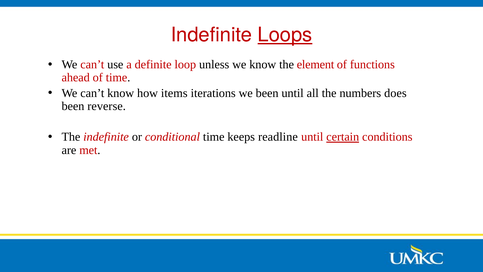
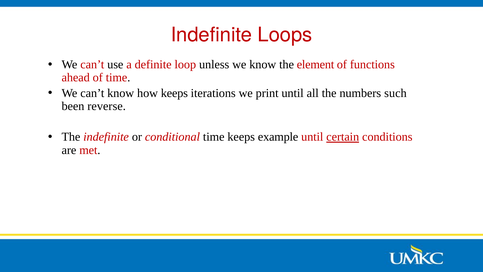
Loops underline: present -> none (285, 35)
how items: items -> keeps (174, 93)
we been: been -> print (267, 93)
does: does -> such (395, 93)
readline: readline -> example (278, 137)
